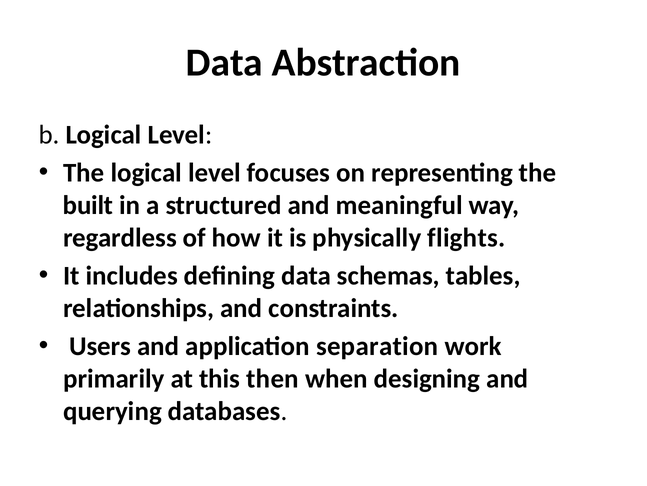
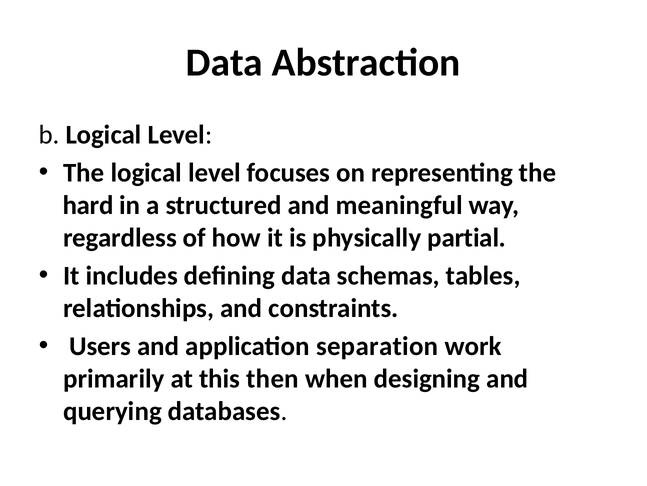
built: built -> hard (88, 205)
flights: flights -> partial (467, 237)
